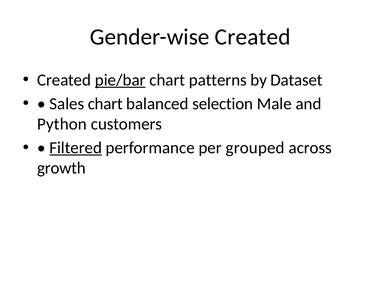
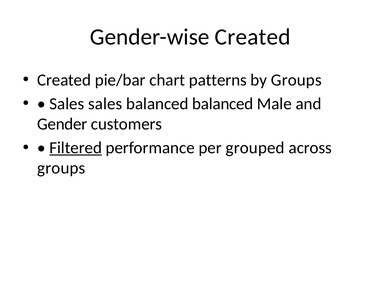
pie/bar underline: present -> none (120, 80)
by Dataset: Dataset -> Groups (296, 80)
Sales chart: chart -> sales (105, 104)
balanced selection: selection -> balanced (223, 104)
Python: Python -> Gender (62, 124)
growth: growth -> groups (61, 168)
